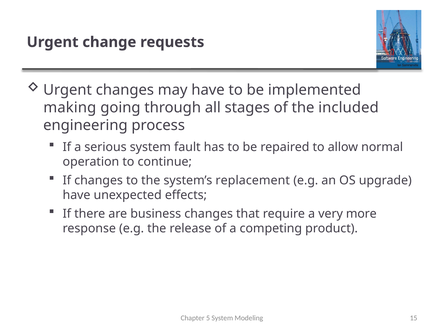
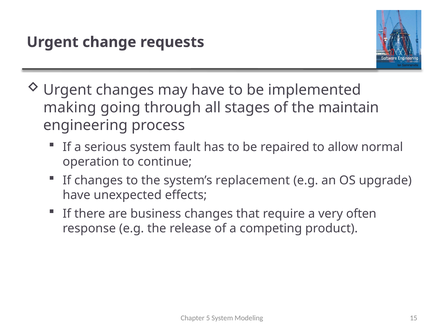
included: included -> maintain (349, 108)
more: more -> often (361, 214)
